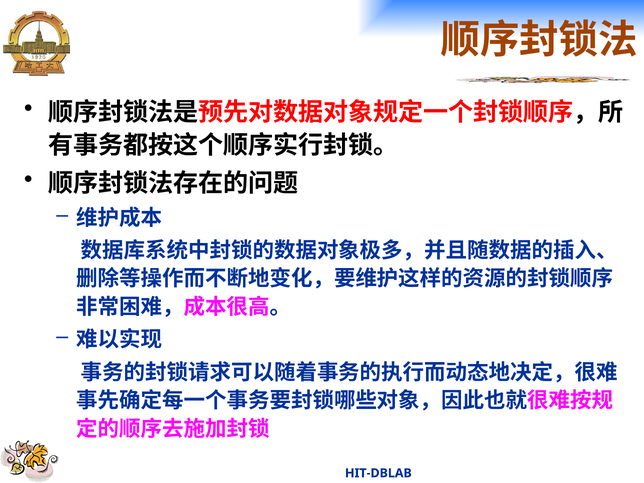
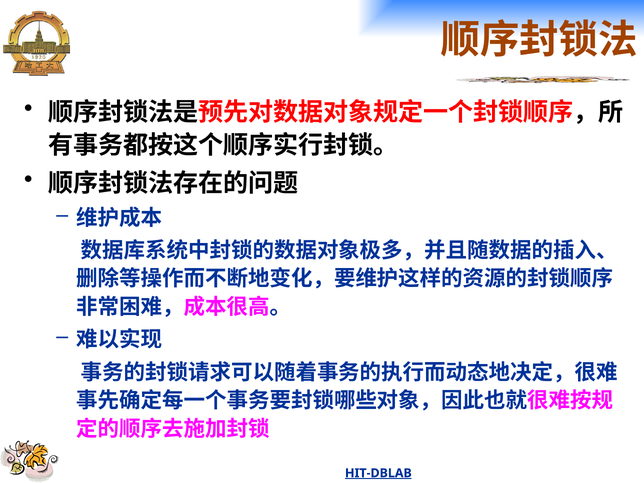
HIT-DBLAB underline: none -> present (378, 473)
